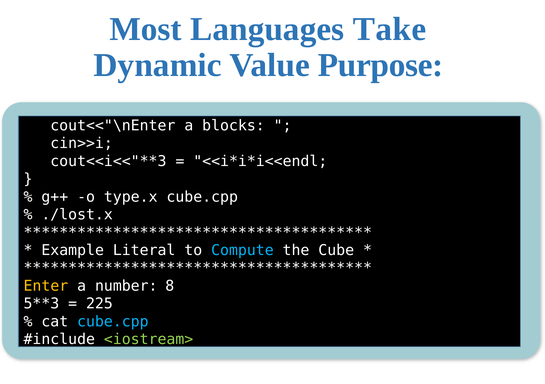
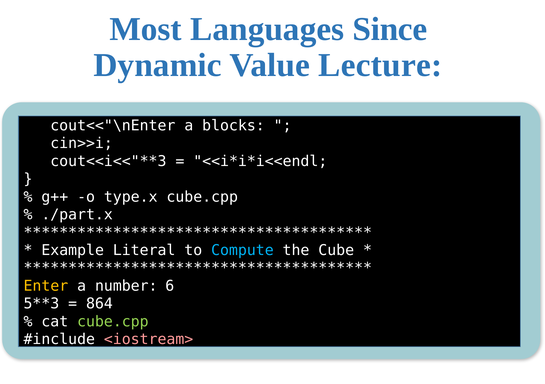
Take: Take -> Since (390, 29)
Purpose: Purpose -> Lecture (380, 65)
./lost.x: ./lost.x -> ./part.x (77, 215)
8: 8 -> 6 (170, 286)
225: 225 -> 864 (99, 304)
cube.cpp colour: light blue -> light green (113, 322)
<iostream> colour: light green -> pink (149, 339)
